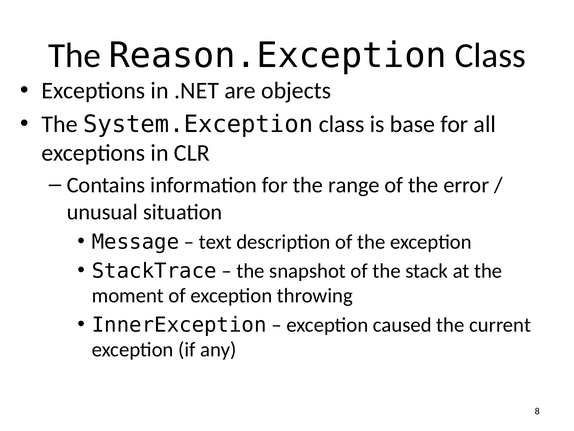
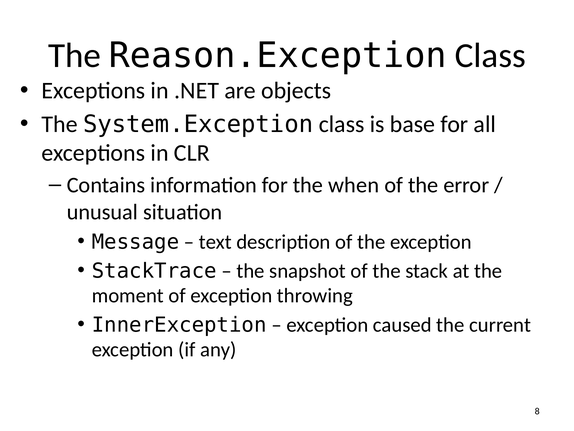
range: range -> when (354, 185)
